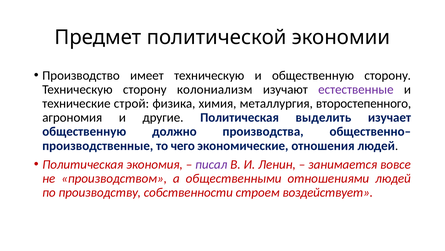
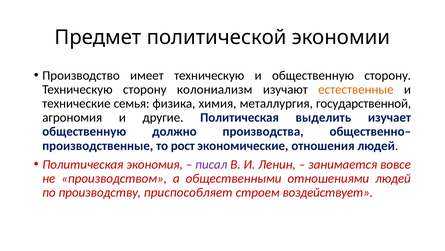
естественные colour: purple -> orange (356, 89)
строй: строй -> семья (132, 103)
второстепенного: второстепенного -> государственной (364, 103)
чего: чего -> рост (183, 145)
собственности: собственности -> приспособляет (188, 192)
